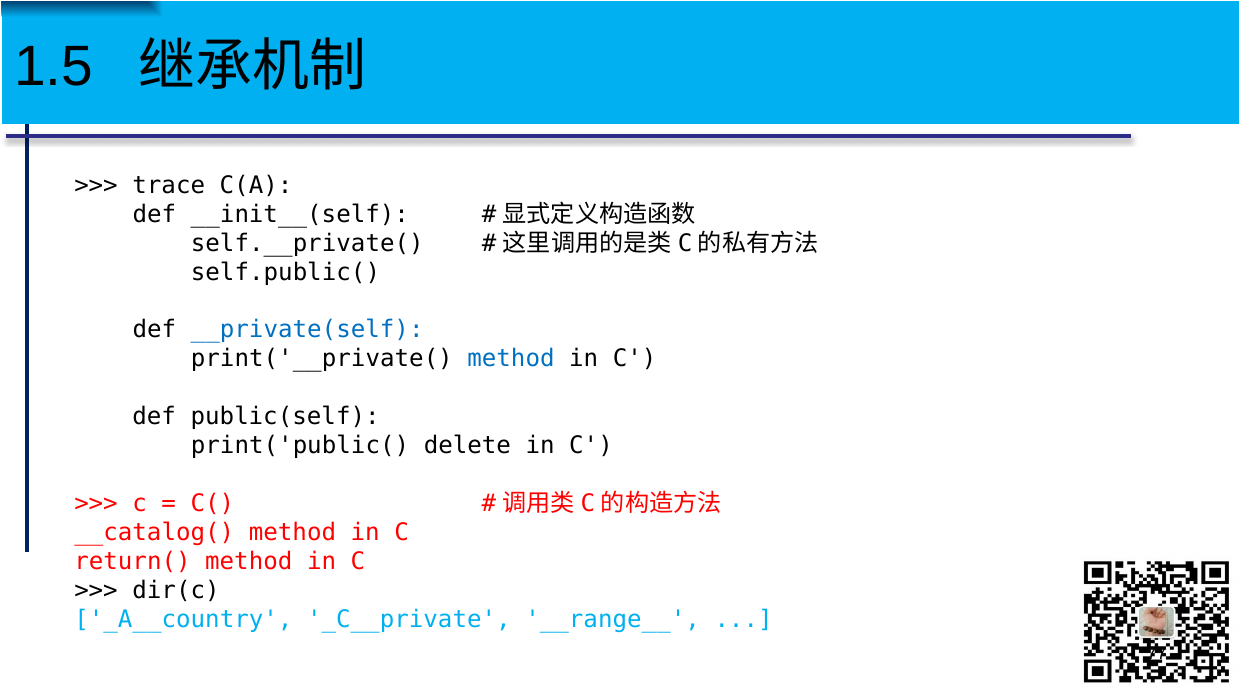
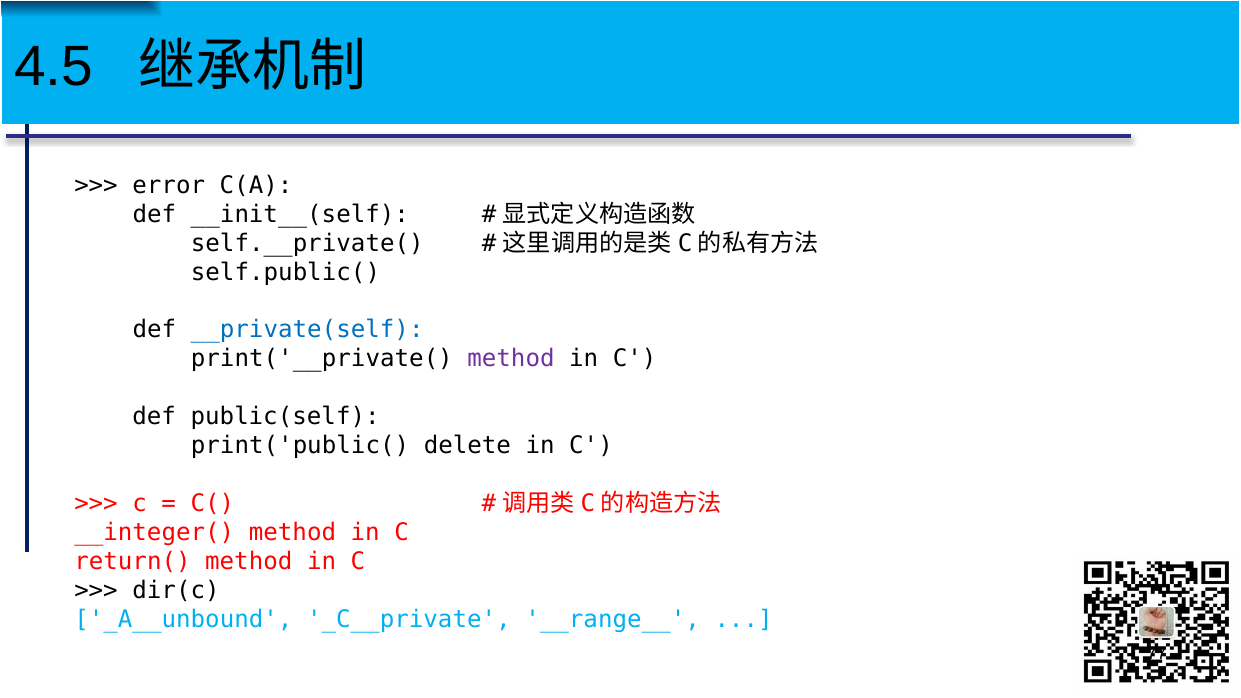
1.5: 1.5 -> 4.5 (54, 67)
trace: trace -> error (169, 185)
method colour: blue -> purple (511, 359)
__catalog(: __catalog( -> __integer( (154, 533)
_A__country: _A__country -> _A__unbound (183, 620)
